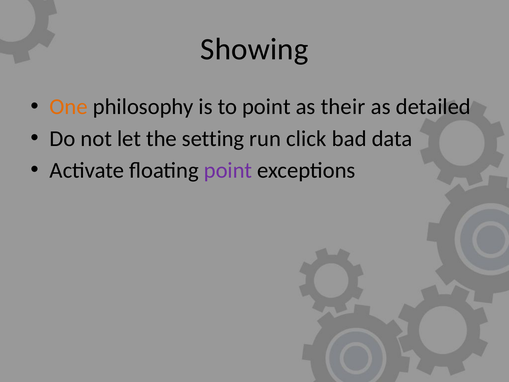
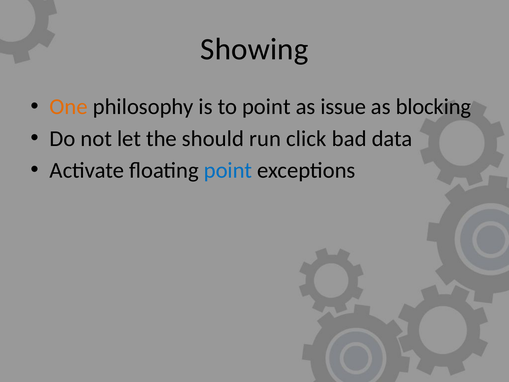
their: their -> issue (343, 107)
detailed: detailed -> blocking (433, 107)
setting: setting -> should (213, 138)
point colour: purple -> blue (228, 170)
